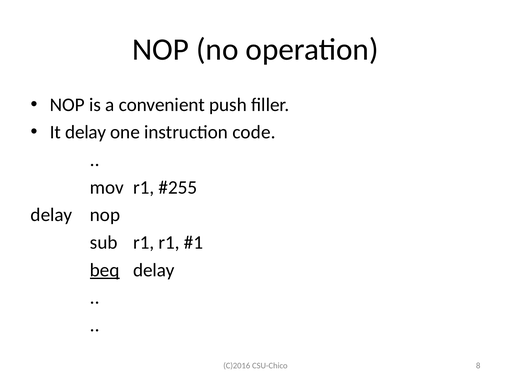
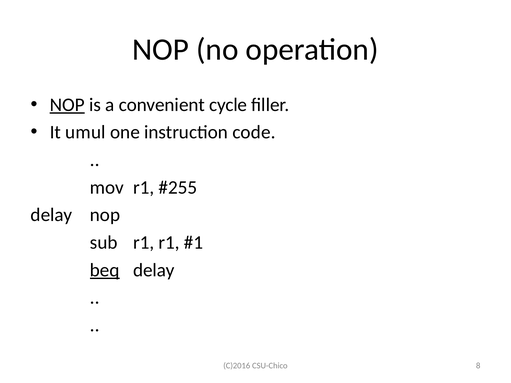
NOP underline: none -> present (67, 105)
push: push -> cycle (228, 105)
It delay: delay -> umul (86, 132)
